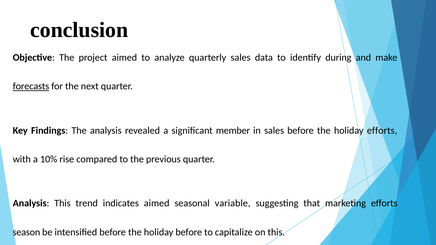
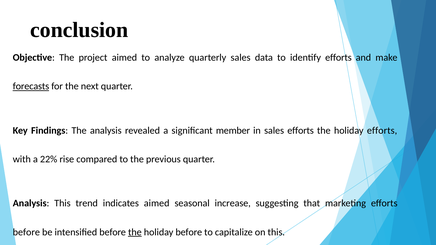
identify during: during -> efforts (338, 58)
sales before: before -> efforts (301, 131)
10%: 10% -> 22% (49, 159)
variable: variable -> increase (233, 204)
season: season -> before (26, 232)
the underline: none -> present (135, 232)
